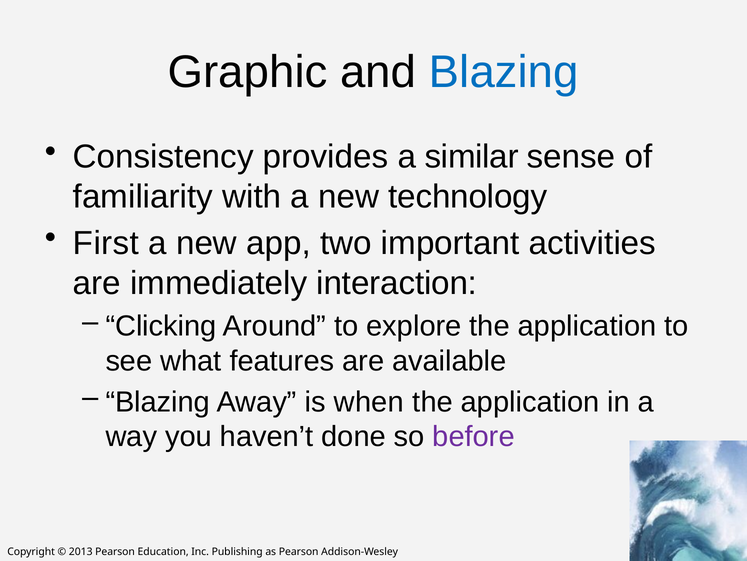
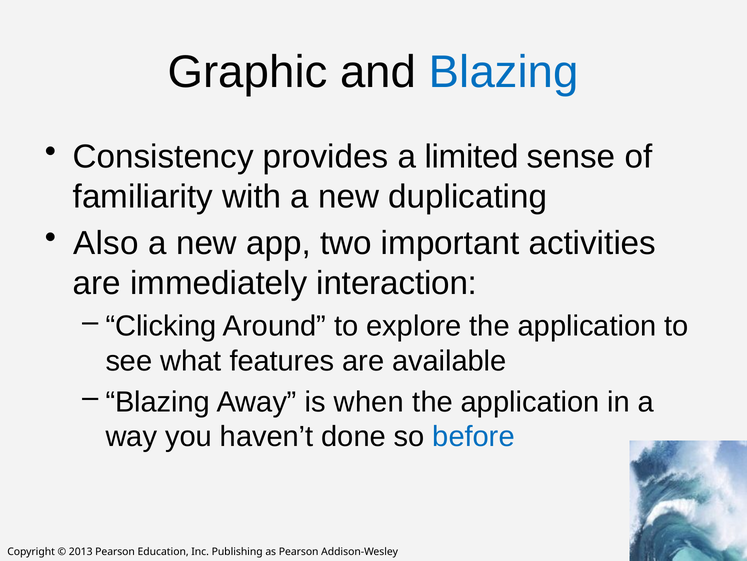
similar: similar -> limited (472, 157)
technology: technology -> duplicating (468, 197)
First: First -> Also (106, 243)
before colour: purple -> blue (474, 436)
